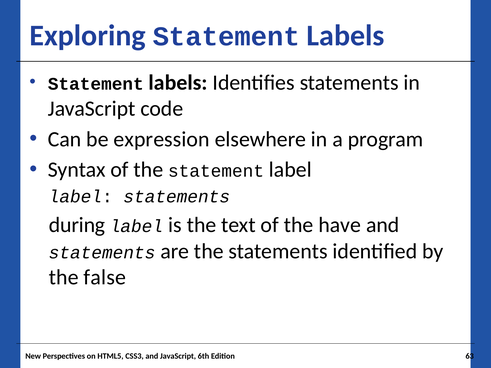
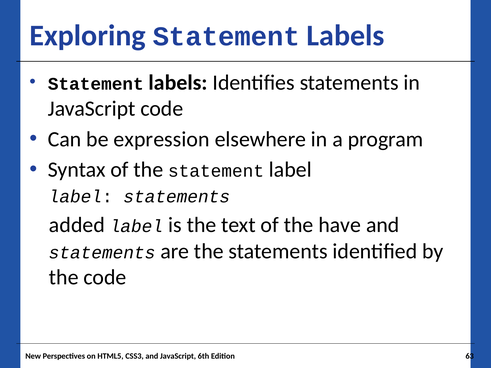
during: during -> added (77, 225)
the false: false -> code (105, 278)
